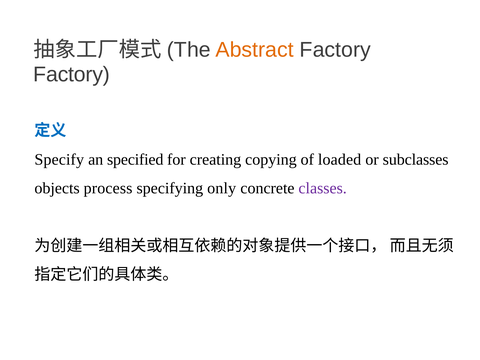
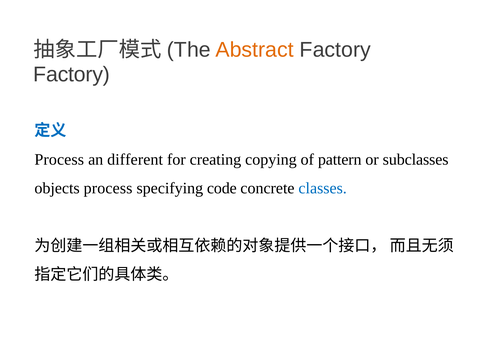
Specify: Specify -> Process (59, 159)
specified: specified -> different (135, 159)
loaded: loaded -> pattern (340, 159)
only: only -> code (222, 188)
classes colour: purple -> blue (323, 188)
